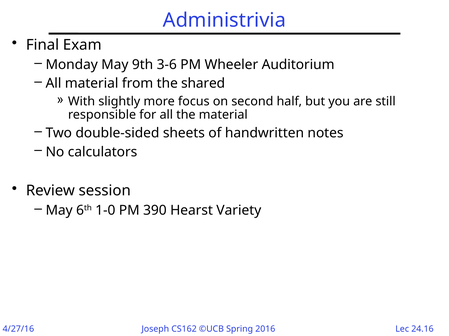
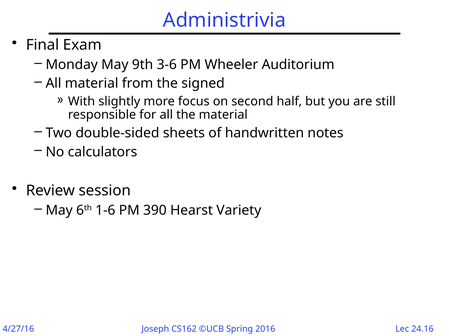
shared: shared -> signed (203, 84)
1-0: 1-0 -> 1-6 (105, 211)
